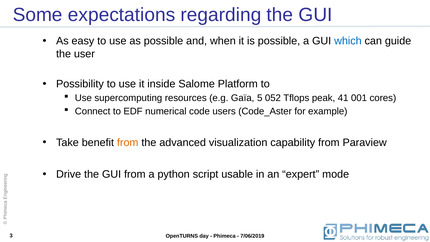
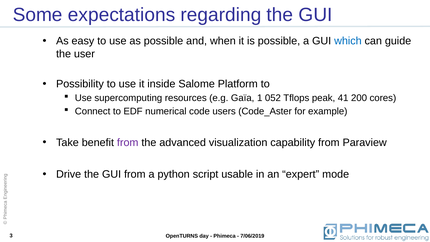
5: 5 -> 1 (260, 98)
001: 001 -> 200 (359, 98)
from colour: orange -> purple (128, 143)
